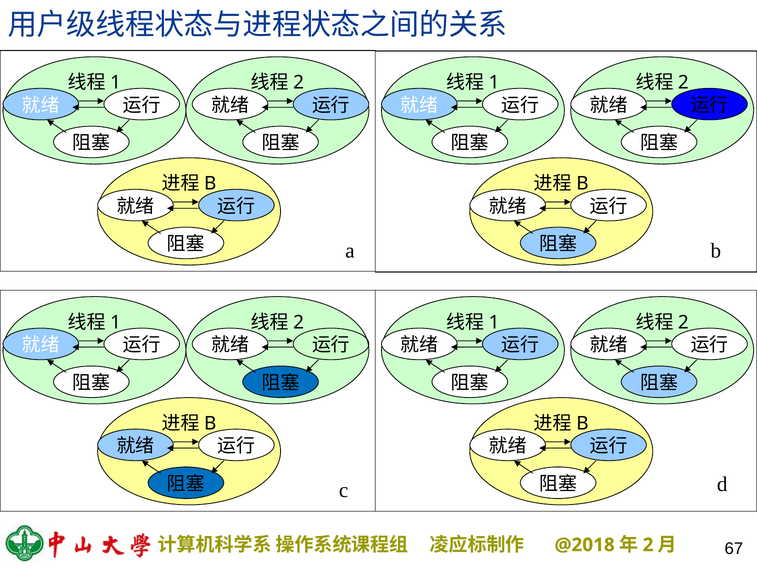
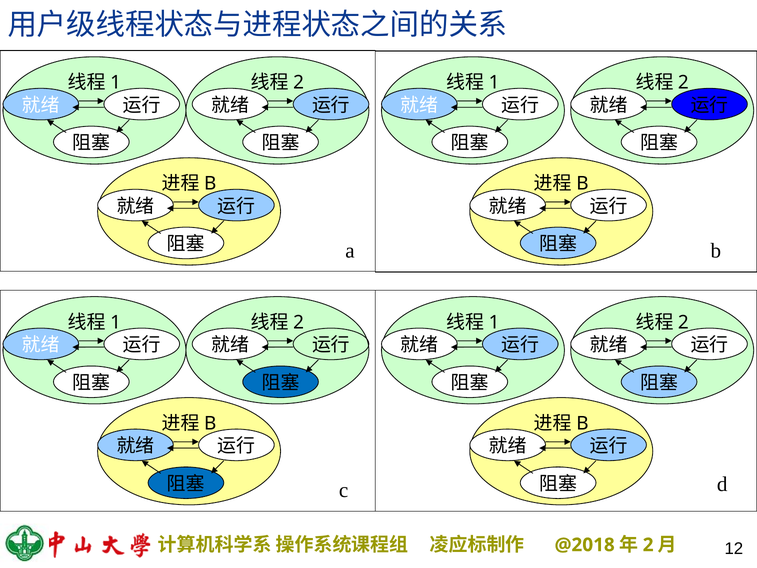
67: 67 -> 12 (734, 549)
